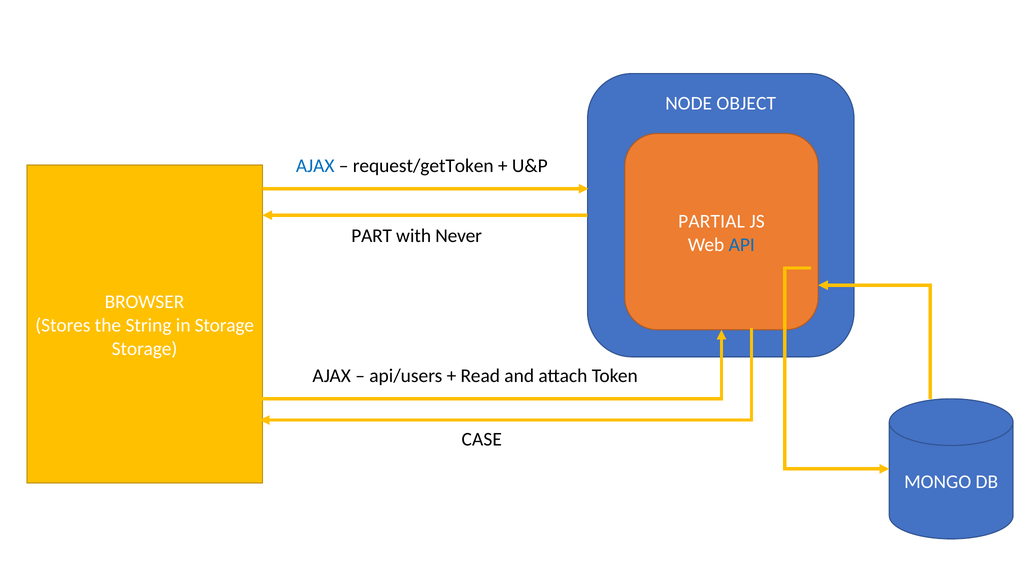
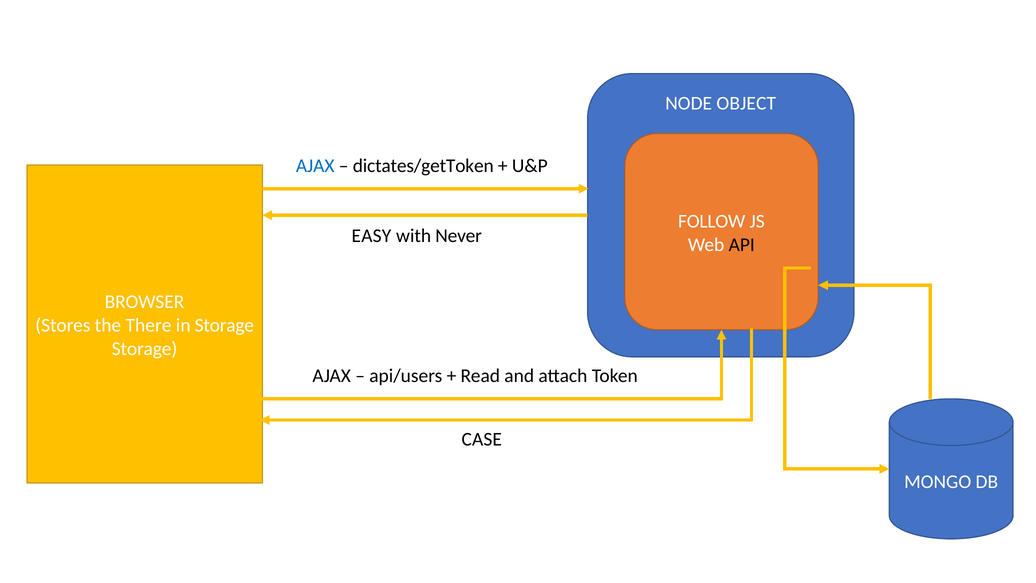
request/getToken: request/getToken -> dictates/getToken (423, 166)
PARTIAL: PARTIAL -> FOLLOW (712, 221)
PART: PART -> EASY (371, 236)
API colour: blue -> black (742, 245)
String: String -> There (149, 325)
